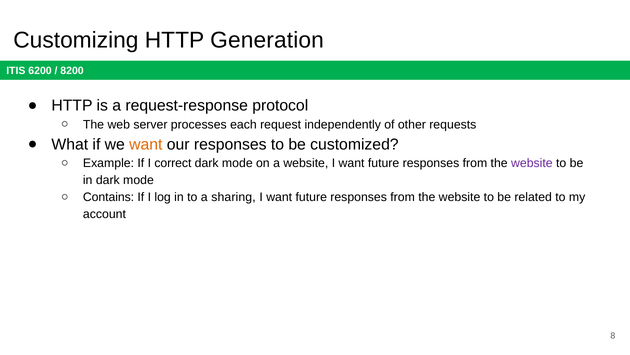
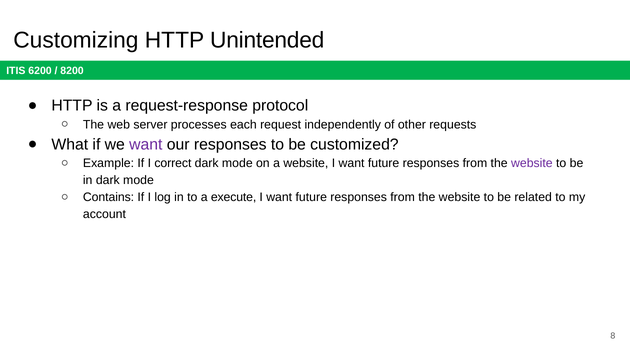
Generation: Generation -> Unintended (267, 40)
want colour: orange -> purple (146, 144)
sharing: sharing -> execute (234, 197)
